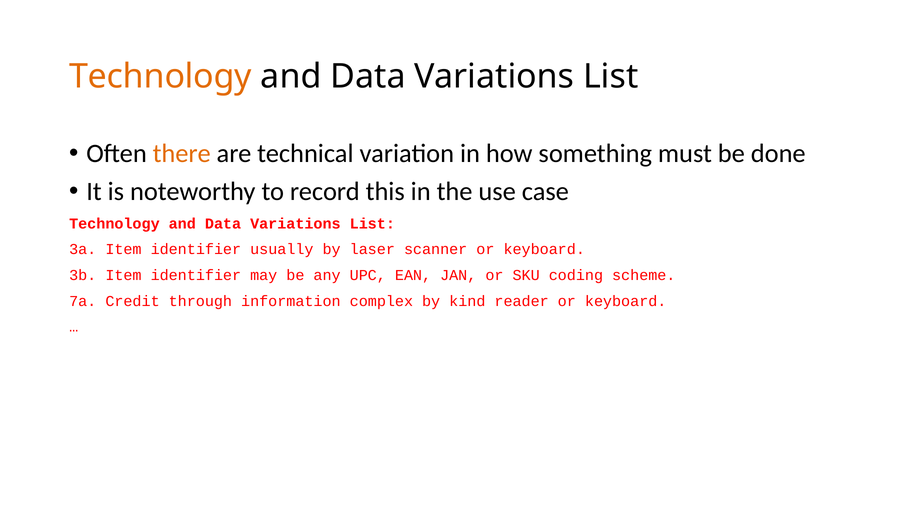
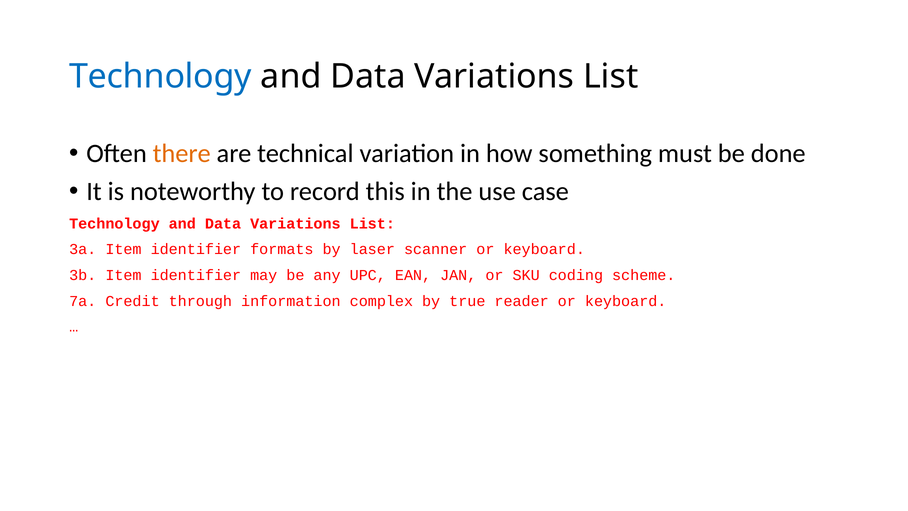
Technology colour: orange -> blue (161, 76)
usually: usually -> formats (282, 249)
kind: kind -> true (467, 301)
